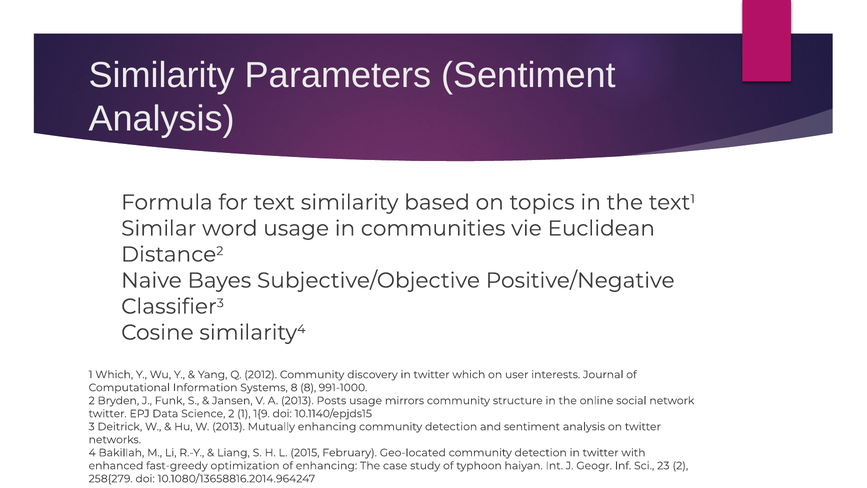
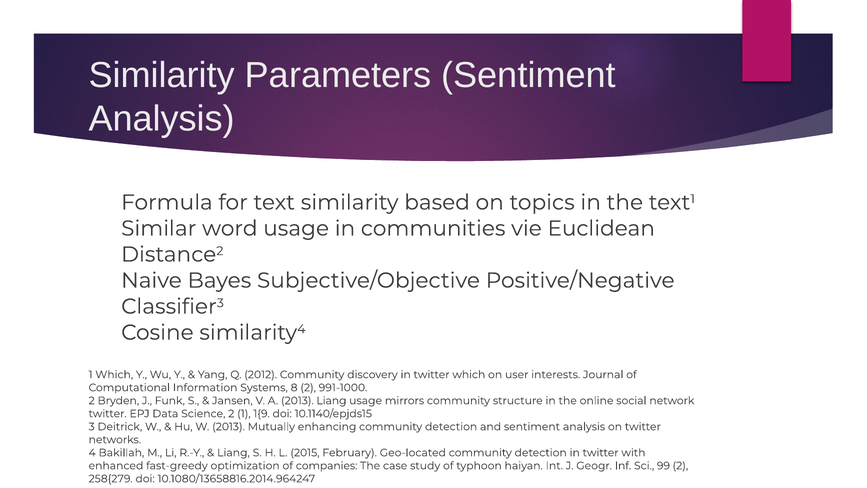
8 8: 8 -> 2 (308, 387)
2013 Posts: Posts -> Liang (331, 400)
of enhancing: enhancing -> companies (327, 465)
23: 23 -> 99 (663, 465)
